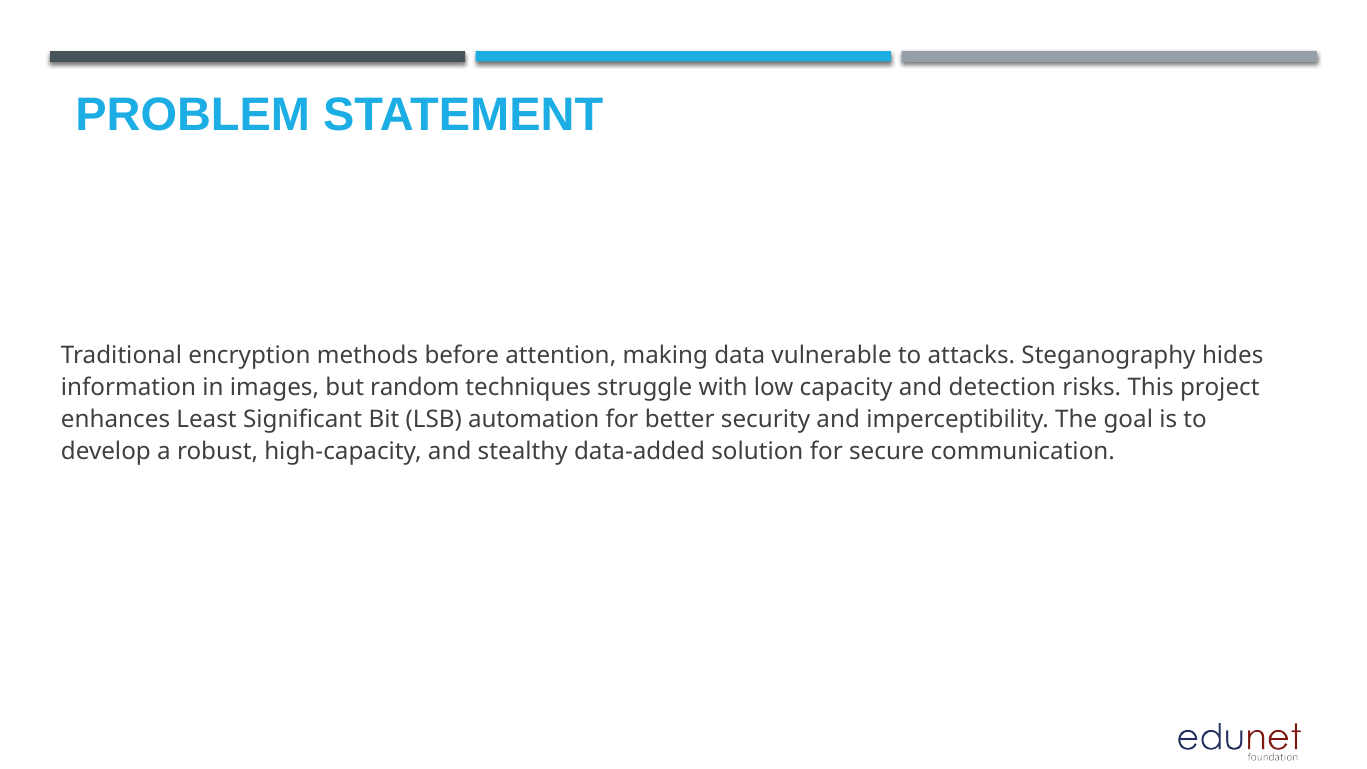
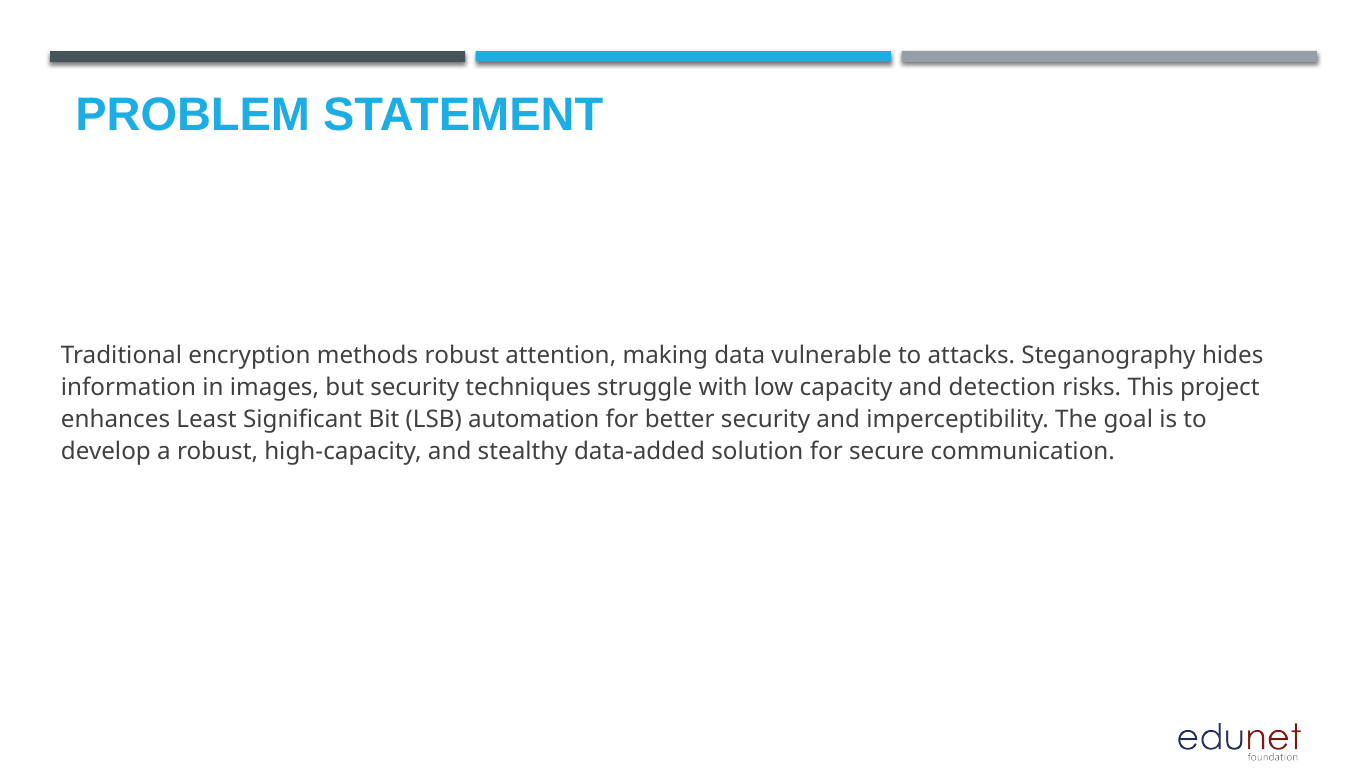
methods before: before -> robust (462, 356)
but random: random -> security (415, 388)
